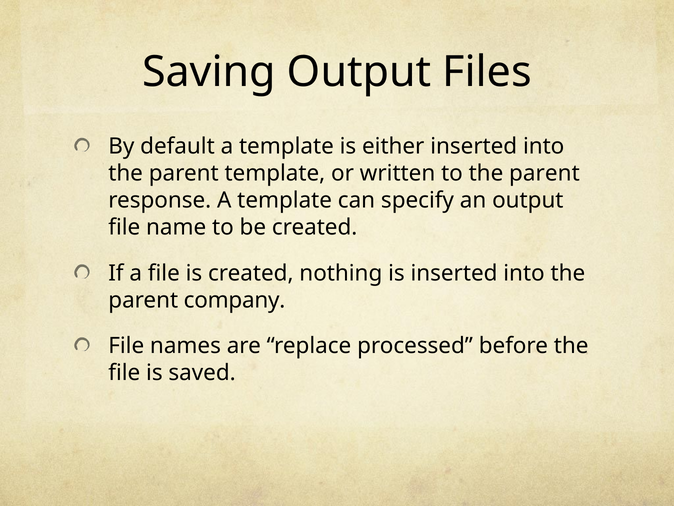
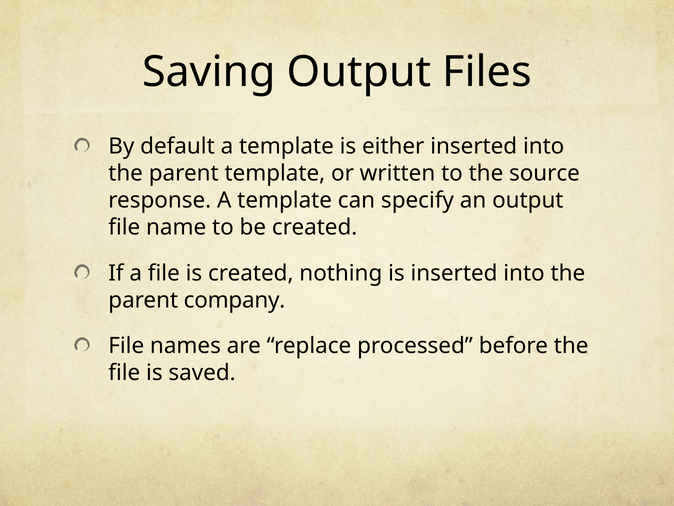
to the parent: parent -> source (544, 173)
